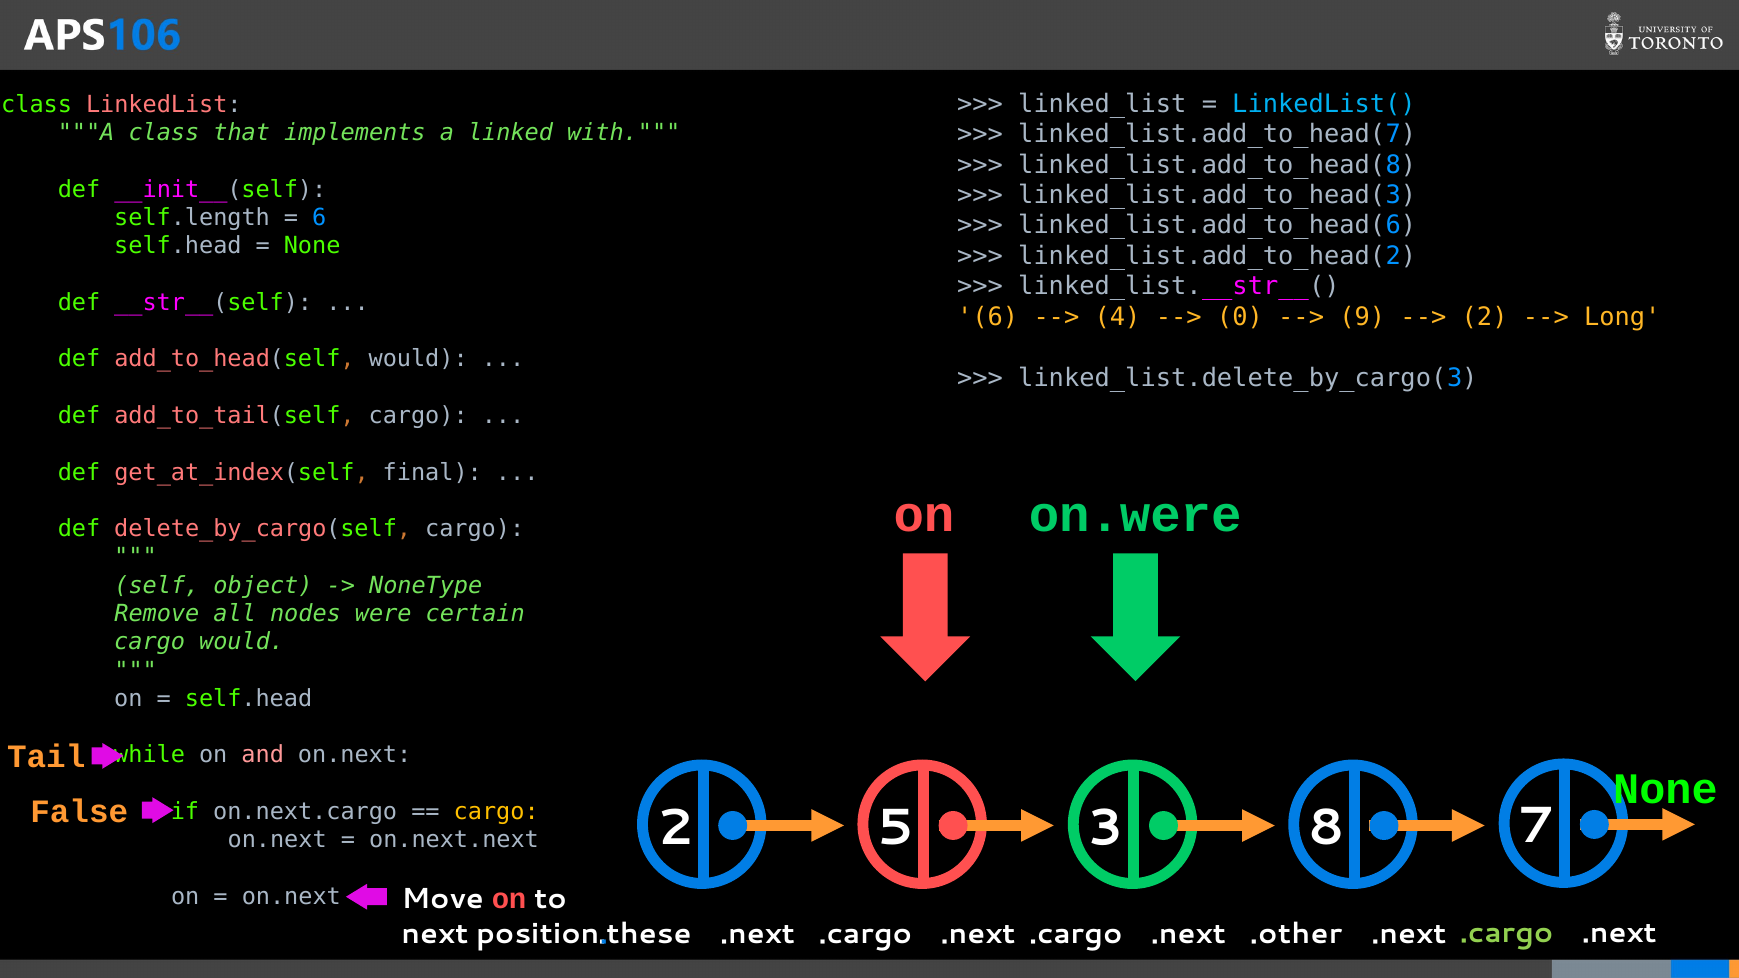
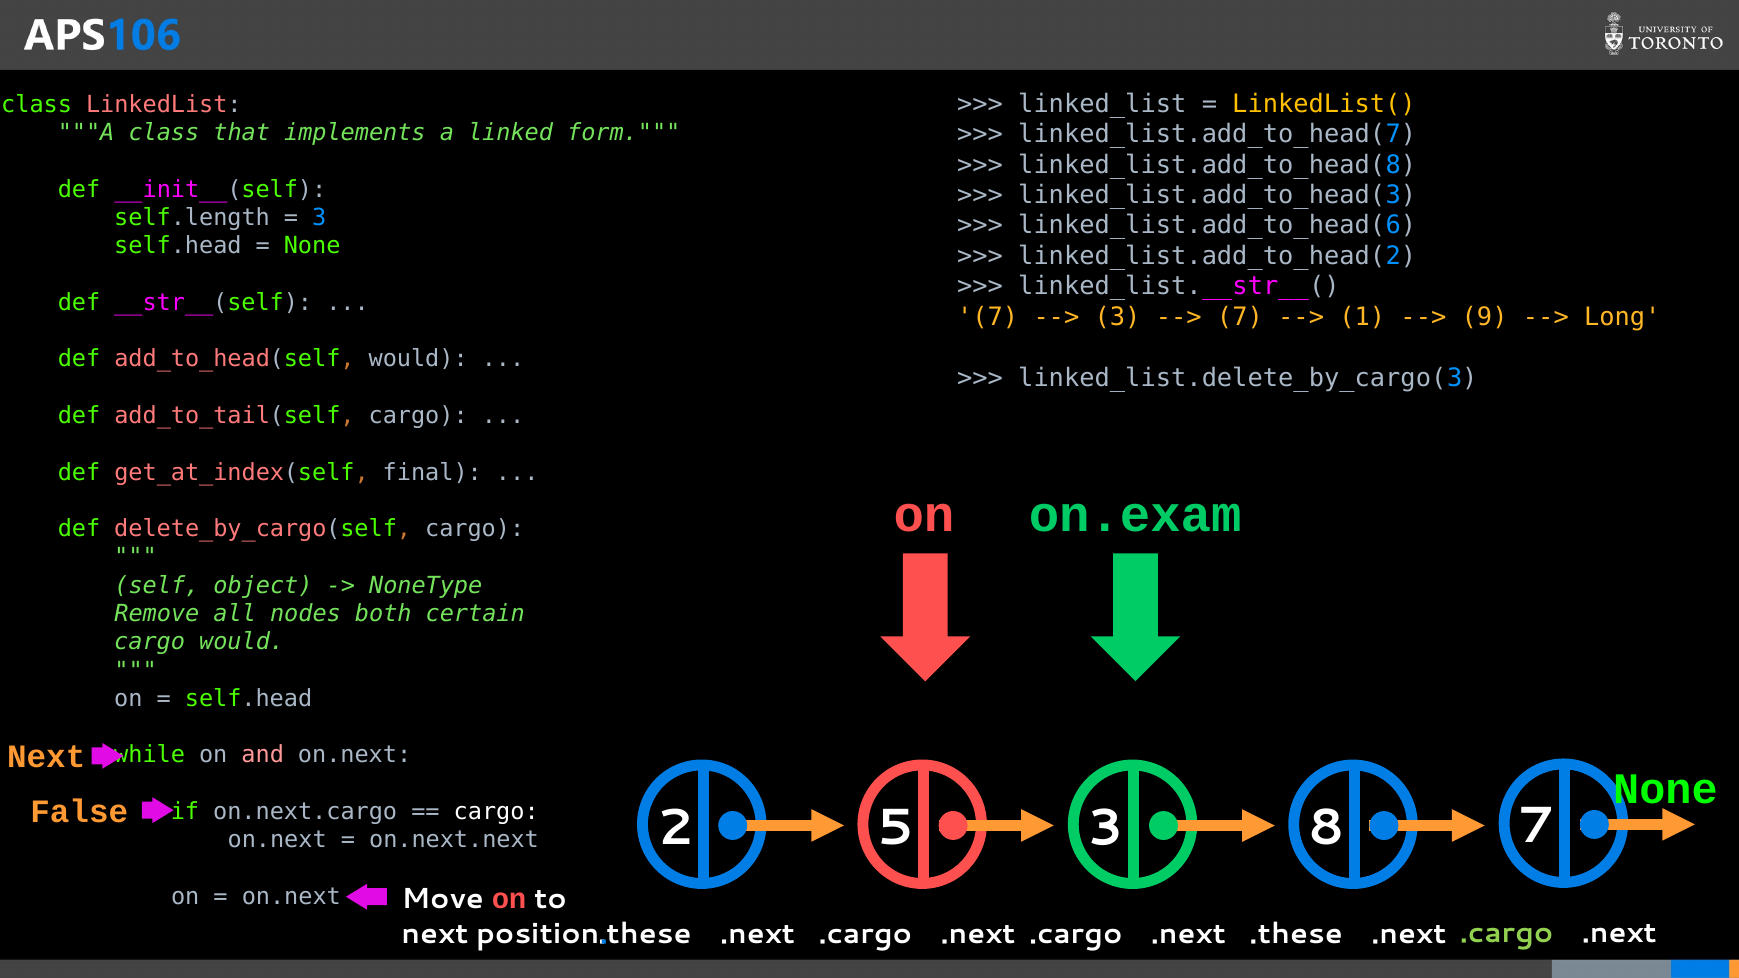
LinkedList( colour: light blue -> yellow (1324, 104)
with: with -> form (624, 133)
6: 6 -> 3 (319, 218)
6: 6 -> 7 (988, 317)
4: 4 -> 3 (1117, 317)
0: 0 -> 7 (1240, 317)
9: 9 -> 1 (1362, 317)
2: 2 -> 9 (1485, 317)
on.were: on.were -> on.exam (1135, 515)
were: were -> both (383, 614)
Tail: Tail -> Next (46, 757)
cargo colour: yellow -> white (496, 812)
.other: .other -> .these (1296, 934)
